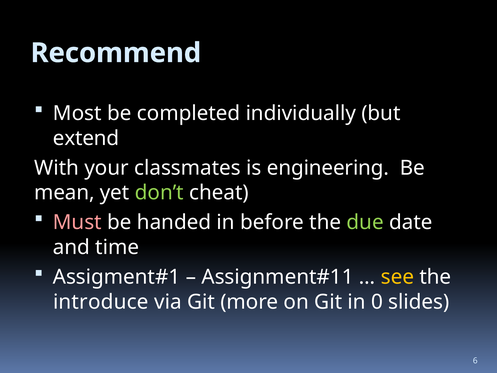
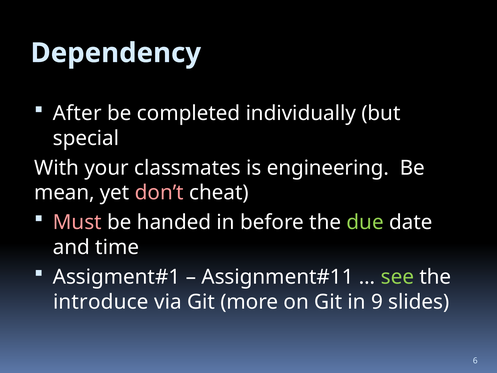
Recommend: Recommend -> Dependency (116, 53)
Most: Most -> After (77, 113)
extend: extend -> special (86, 138)
don’t colour: light green -> pink (159, 193)
see colour: yellow -> light green (397, 277)
0: 0 -> 9 (377, 302)
